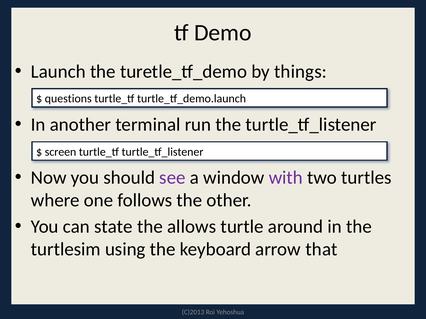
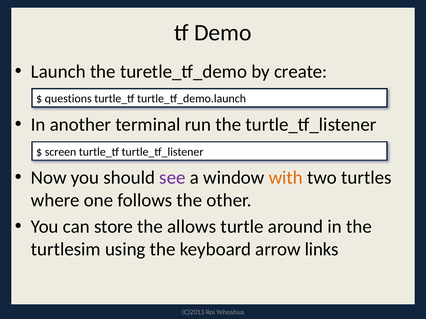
things: things -> create (301, 72)
with colour: purple -> orange (286, 178)
state: state -> store (113, 227)
that: that -> links (322, 250)
